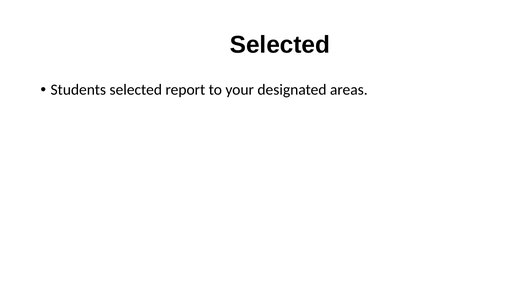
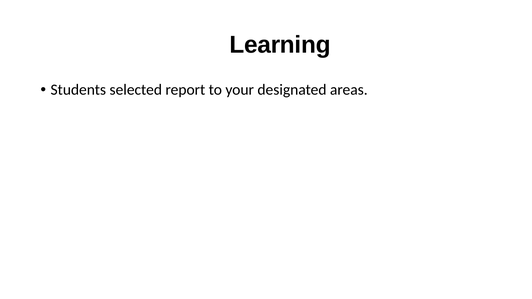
Selected: Selected -> Learning (280, 45)
